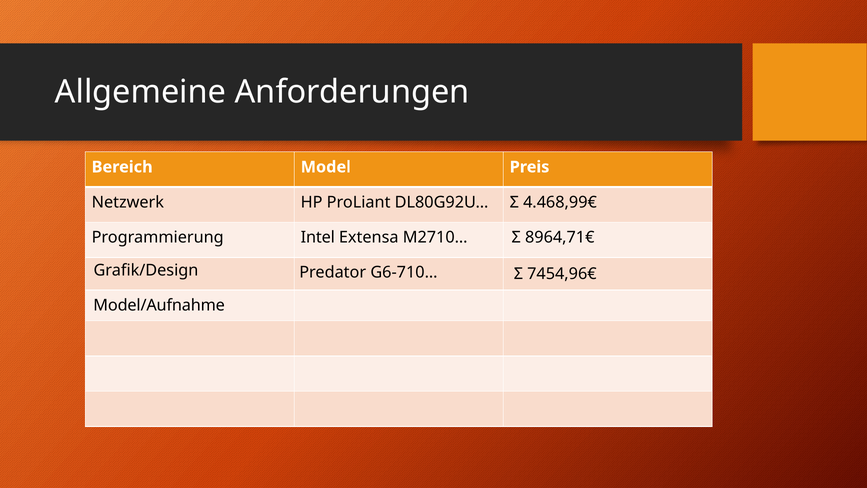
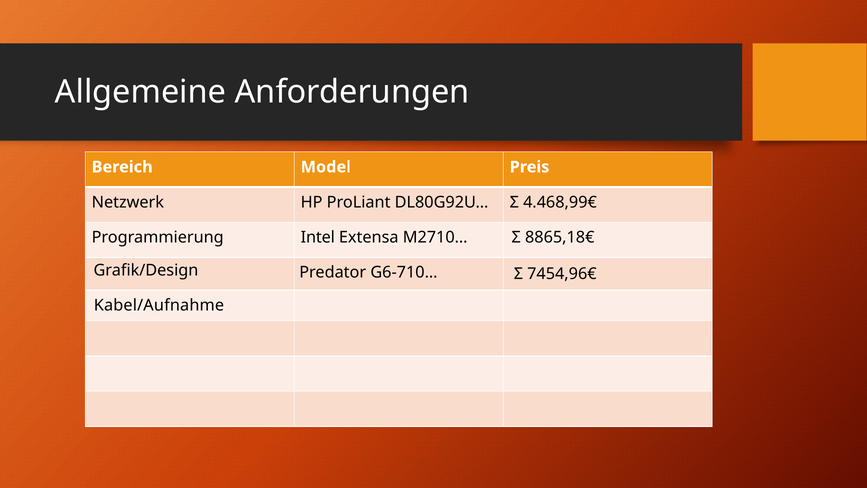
8964,71€: 8964,71€ -> 8865,18€ (560, 237)
Model/Aufnahme: Model/Aufnahme -> Kabel/Aufnahme (159, 305)
